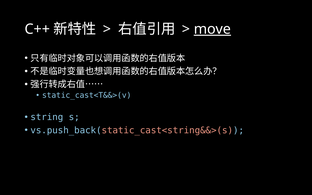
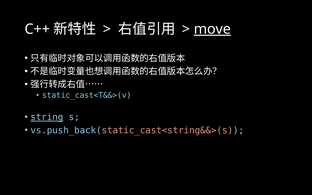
string underline: none -> present (47, 117)
